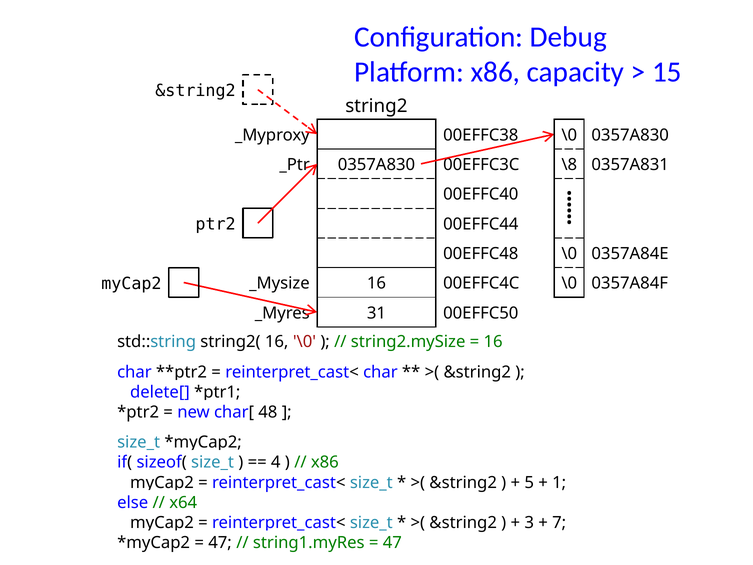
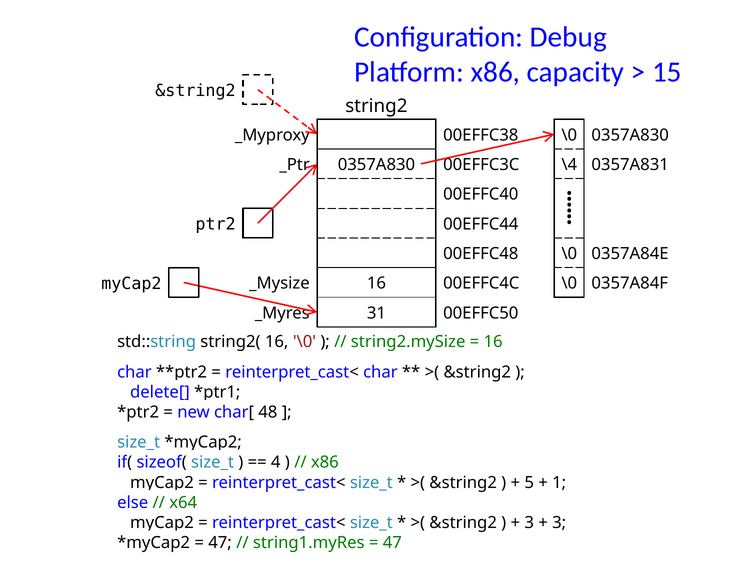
\8: \8 -> \4 (569, 165)
7: 7 -> 3 (559, 522)
